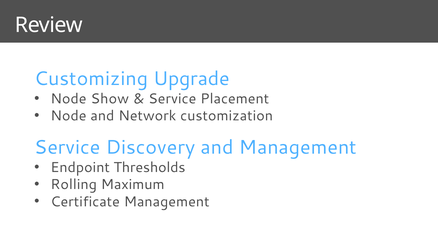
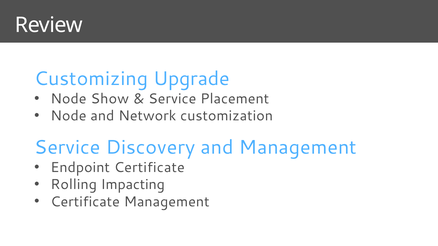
Endpoint Thresholds: Thresholds -> Certificate (149, 168)
Maximum: Maximum -> Impacting (133, 185)
